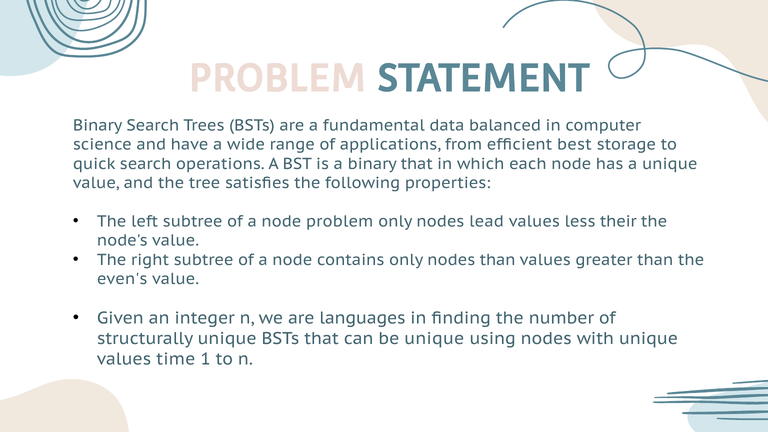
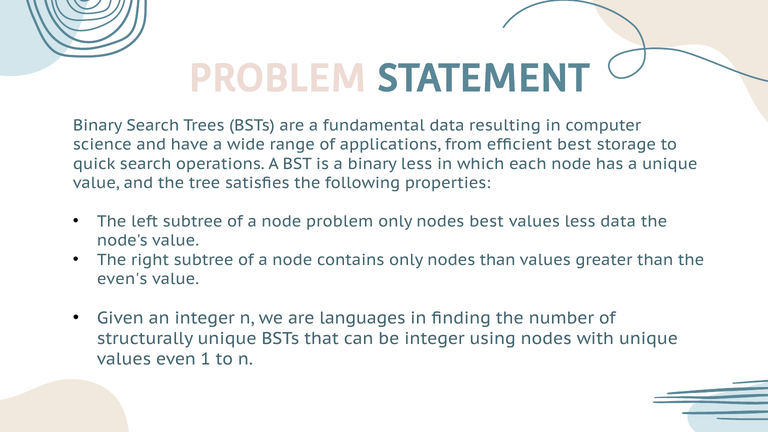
balanced: balanced -> resulting (505, 125)
binary that: that -> less (417, 164)
nodes lead: lead -> best (487, 221)
less their: their -> data (618, 221)
be unique: unique -> integer (434, 339)
time: time -> even (176, 359)
